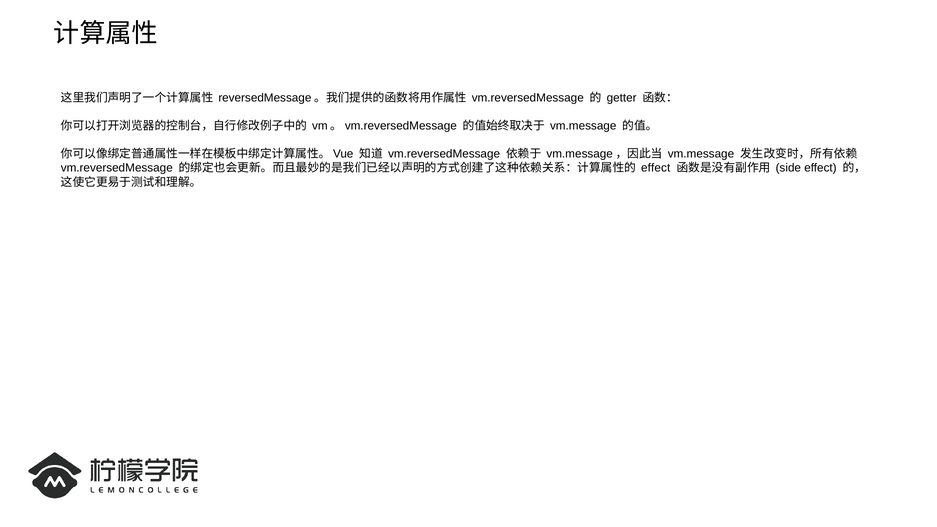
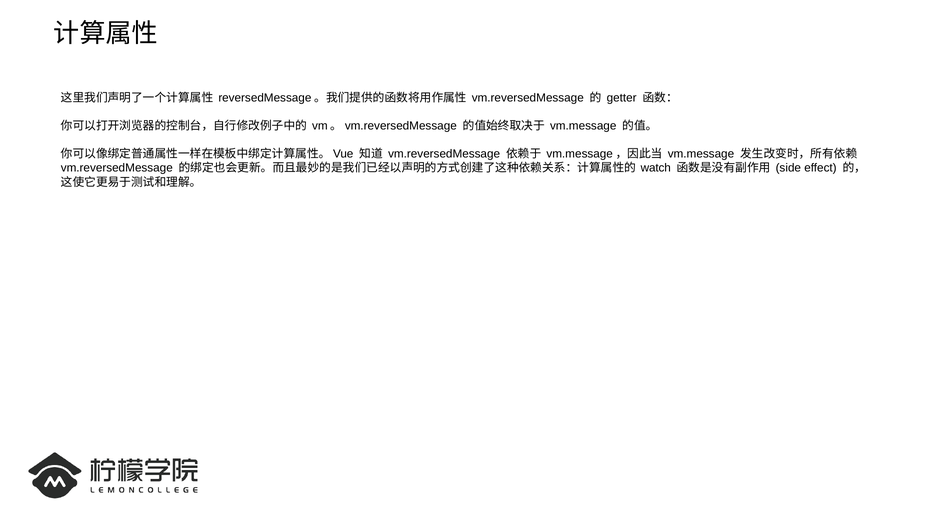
effect: effect -> watch (656, 168)
